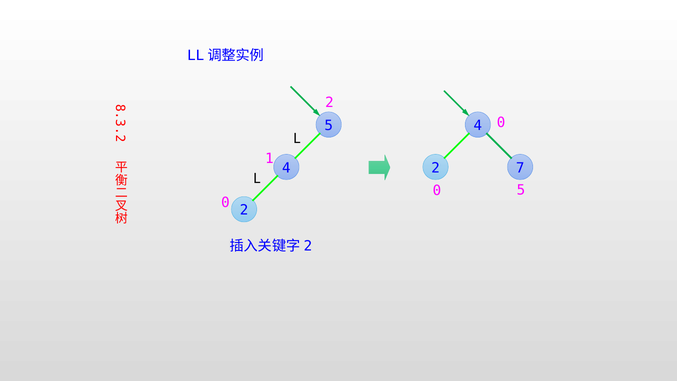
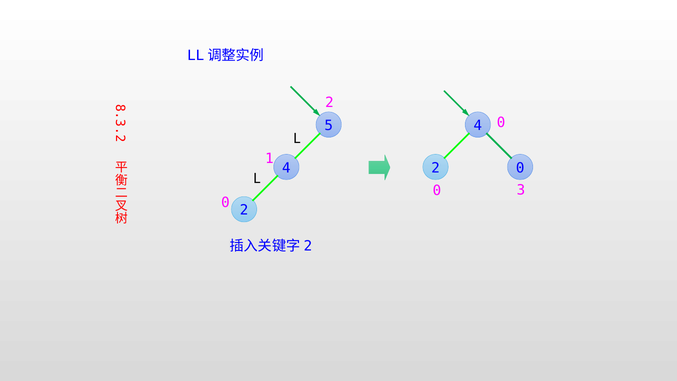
2 7: 7 -> 0 (520, 168)
0 5: 5 -> 3 (521, 190)
